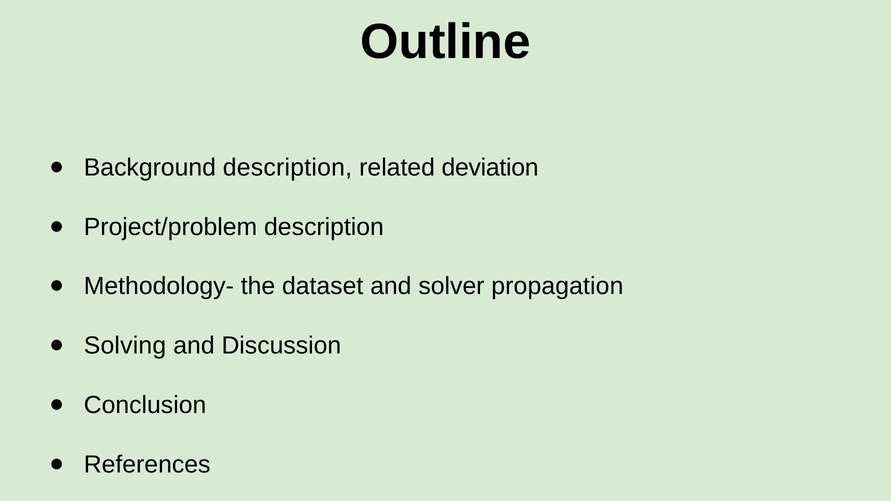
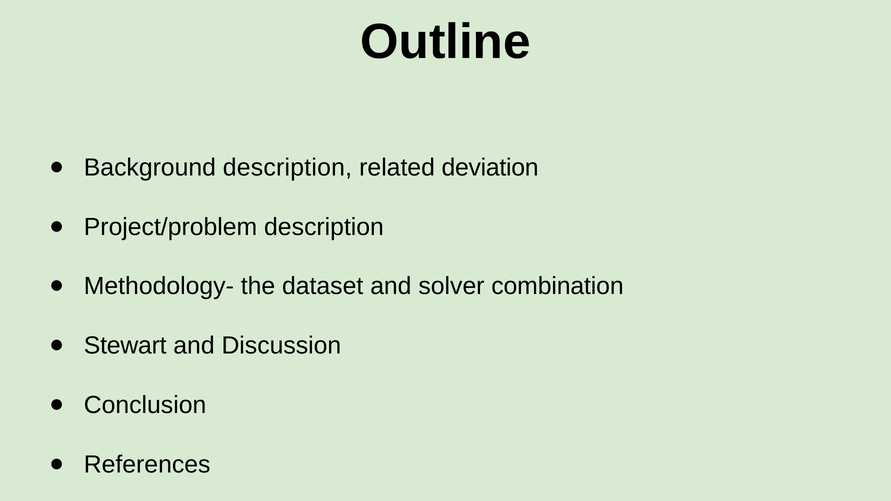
propagation: propagation -> combination (557, 286)
Solving: Solving -> Stewart (125, 346)
